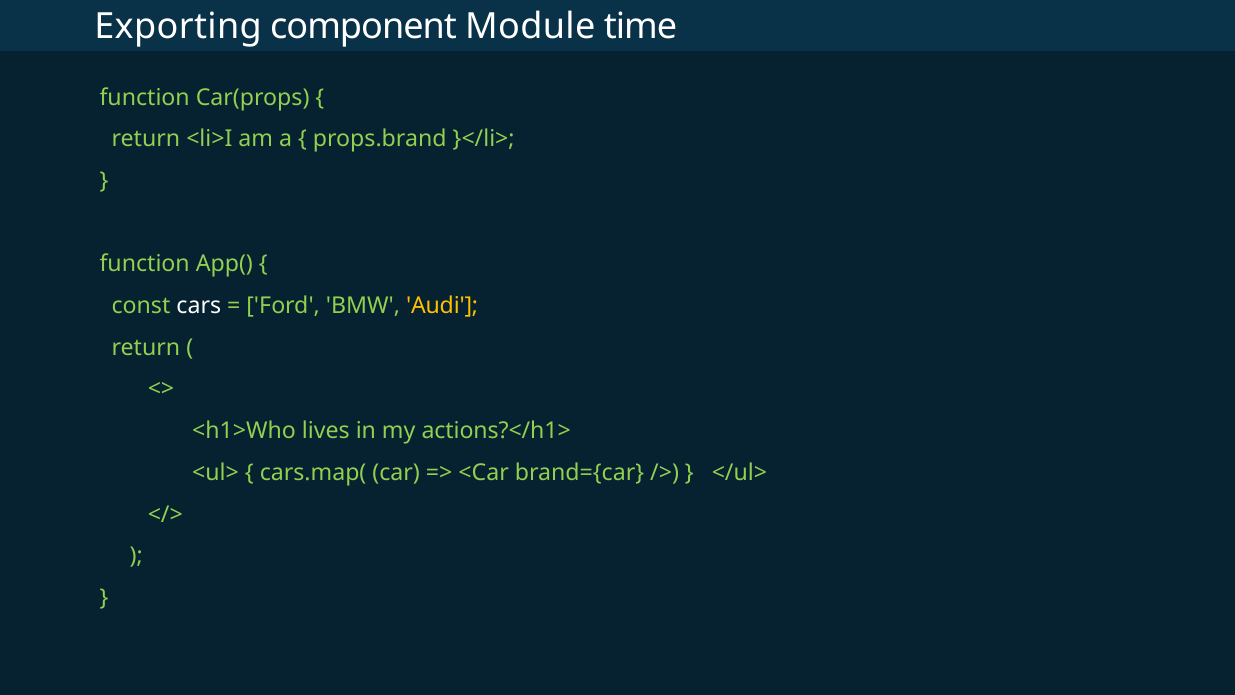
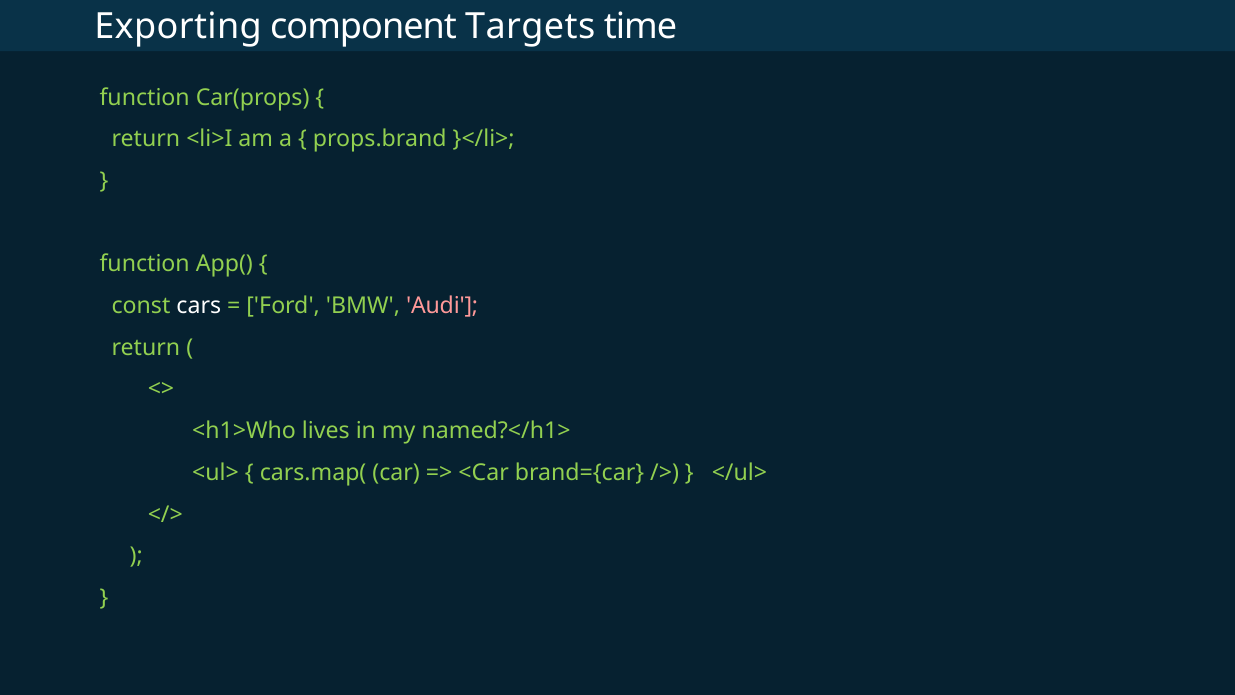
Module: Module -> Targets (530, 27)
Audi colour: yellow -> pink (442, 306)
actions?</h1>: actions?</h1> -> named?</h1> (496, 431)
